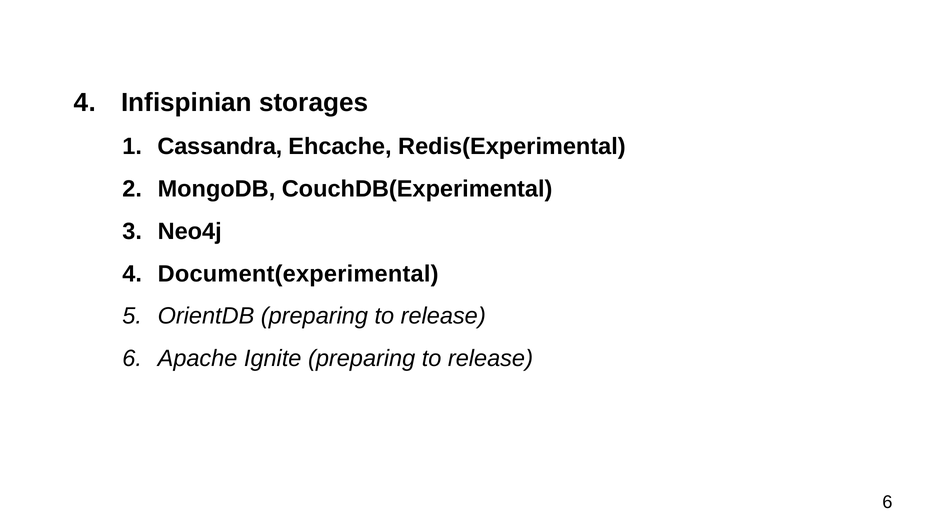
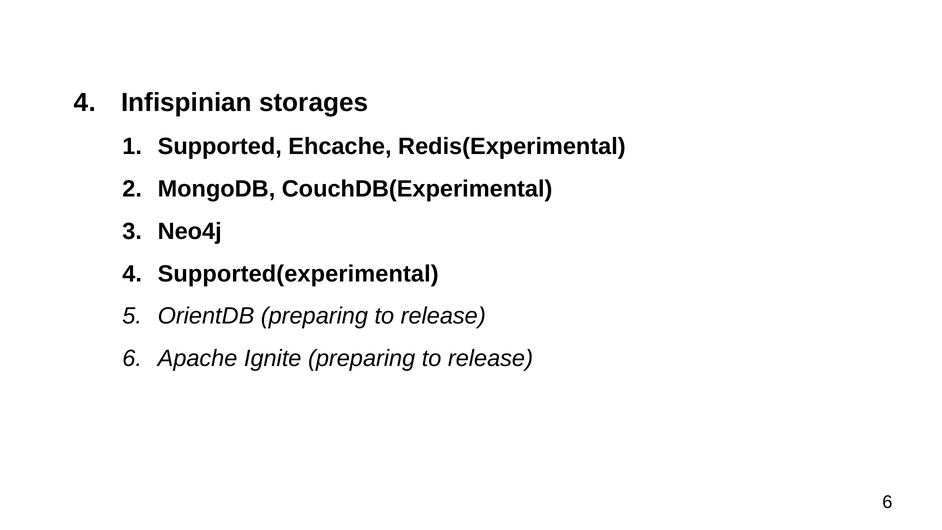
Cassandra: Cassandra -> Supported (220, 147)
Document(experimental: Document(experimental -> Supported(experimental (298, 274)
